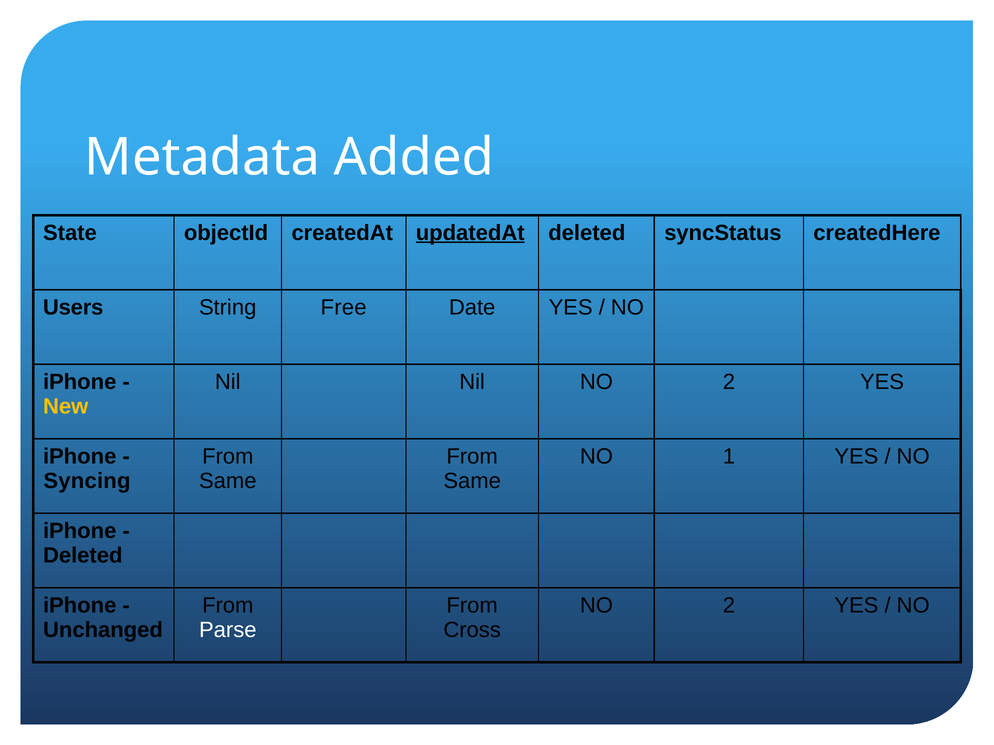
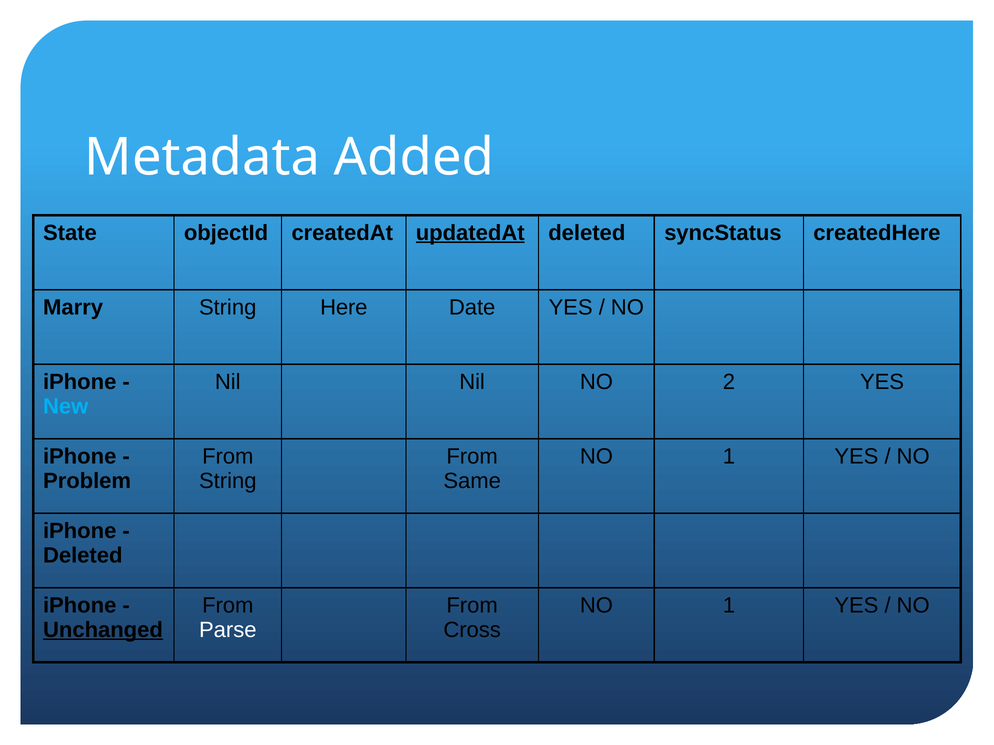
Users: Users -> Marry (73, 307)
Free: Free -> Here (344, 307)
New colour: yellow -> light blue (66, 407)
Syncing: Syncing -> Problem (87, 481)
Same: Same -> String (228, 481)
2: 2 -> 1 (729, 606)
Unchanged underline: none -> present (103, 630)
